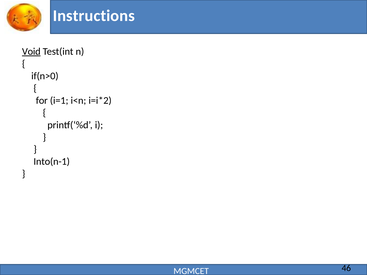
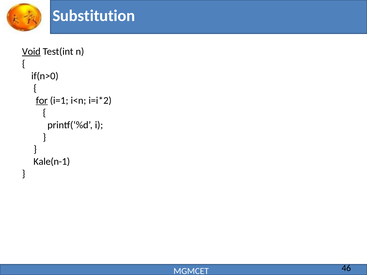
Instructions: Instructions -> Substitution (94, 16)
for underline: none -> present (42, 101)
Into(n-1: Into(n-1 -> Kale(n-1 (52, 162)
